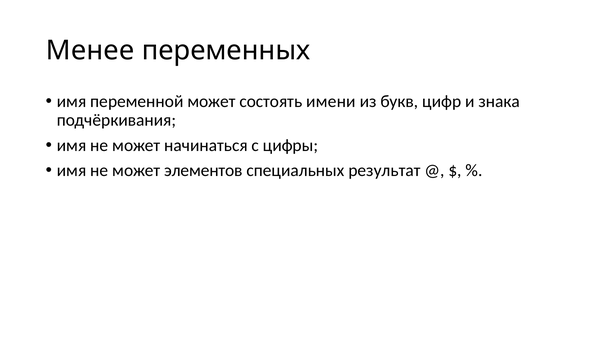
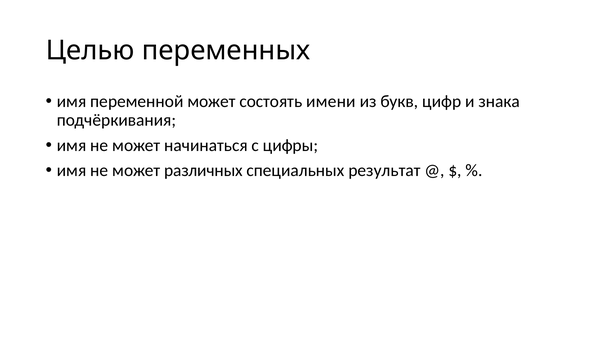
Менее: Менее -> Целью (90, 50)
элементов: элементов -> различных (203, 170)
